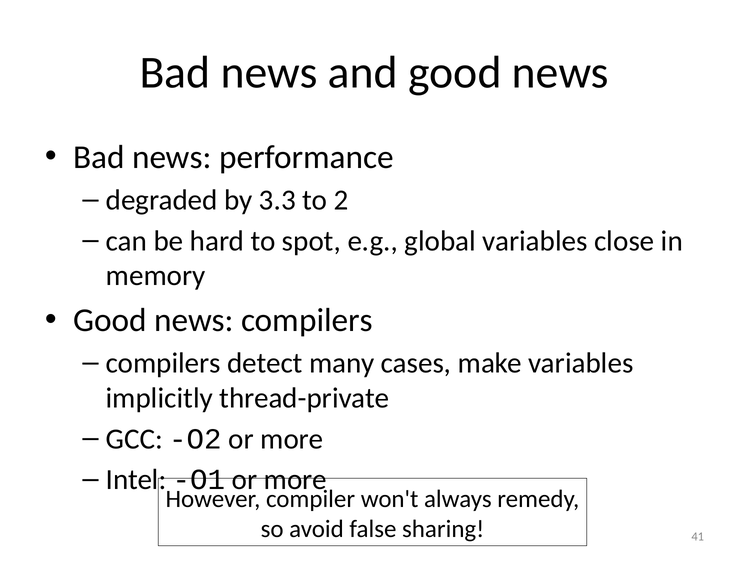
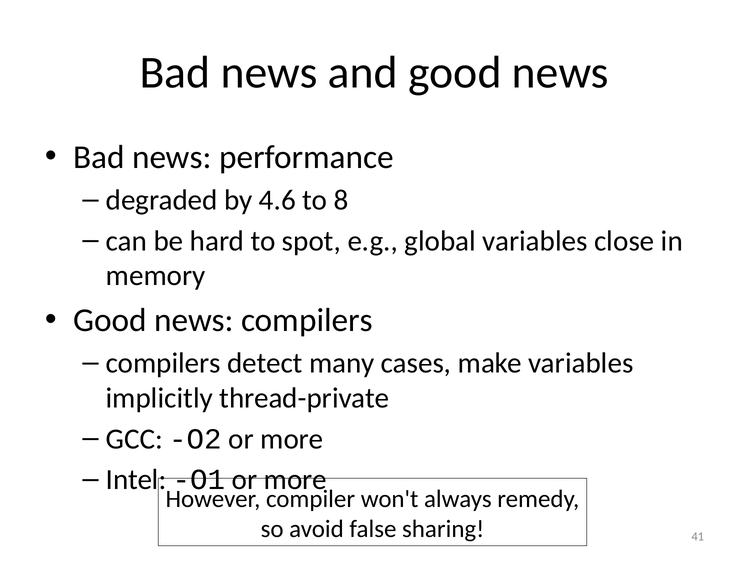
3.3: 3.3 -> 4.6 (277, 200)
2: 2 -> 8 (341, 200)
